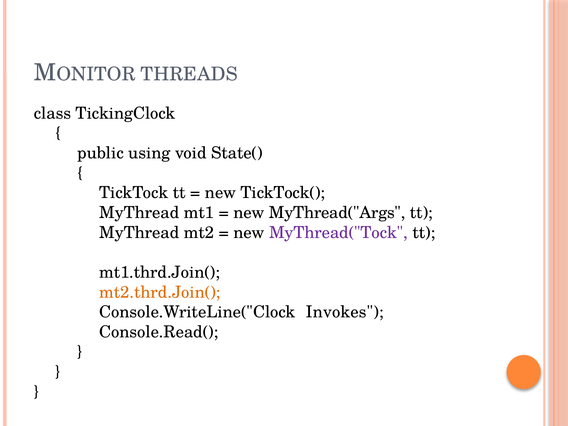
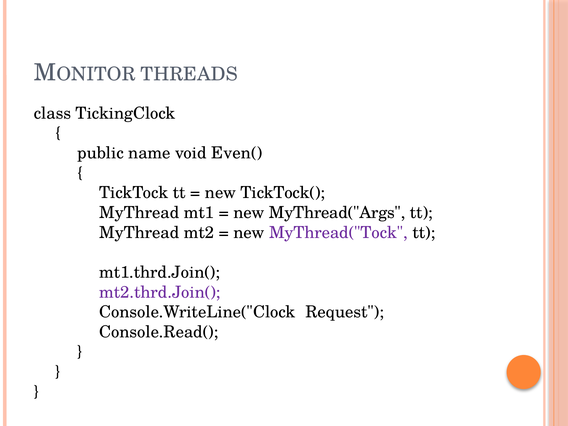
using: using -> name (149, 153)
State(: State( -> Even( (237, 153)
mt2.thrd.Join( colour: orange -> purple (160, 292)
Invokes: Invokes -> Request (345, 312)
